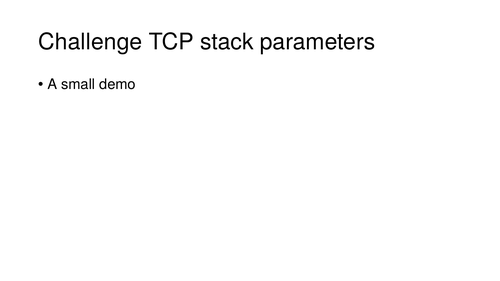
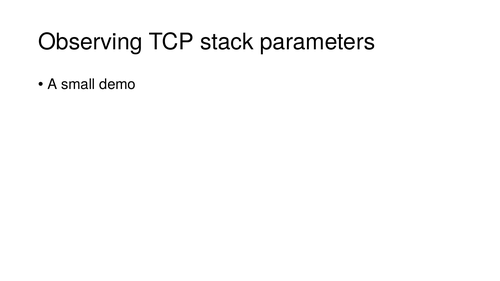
Challenge: Challenge -> Observing (90, 42)
